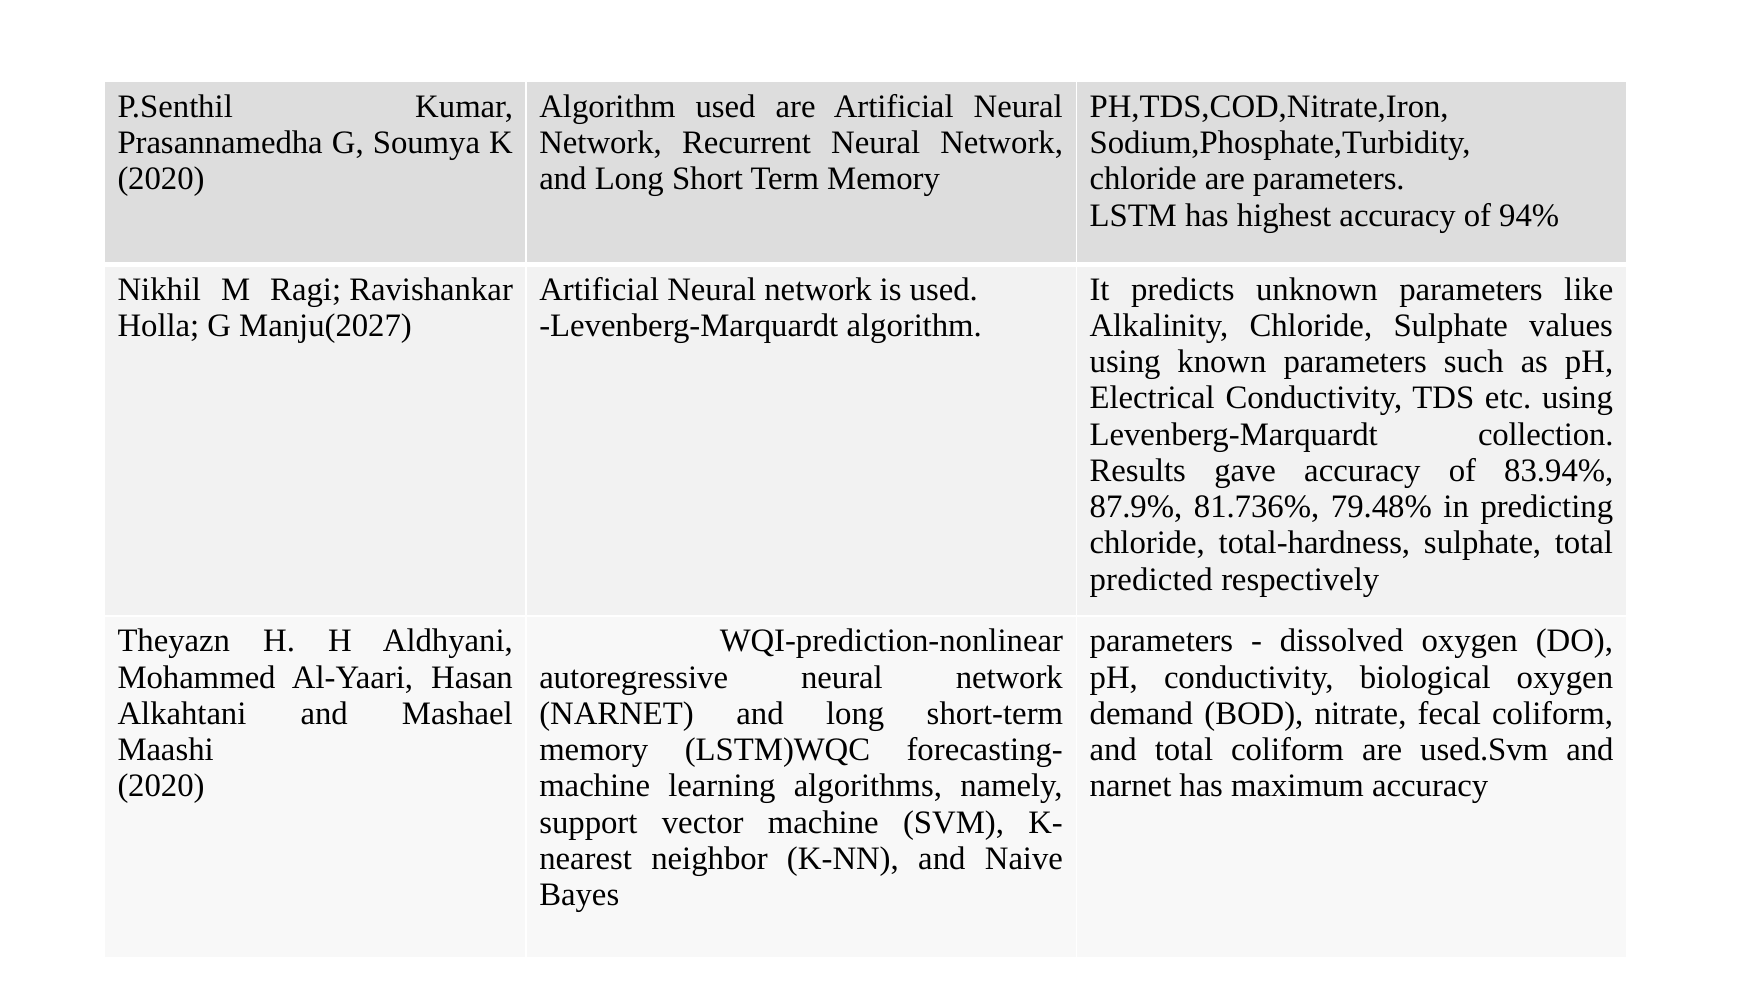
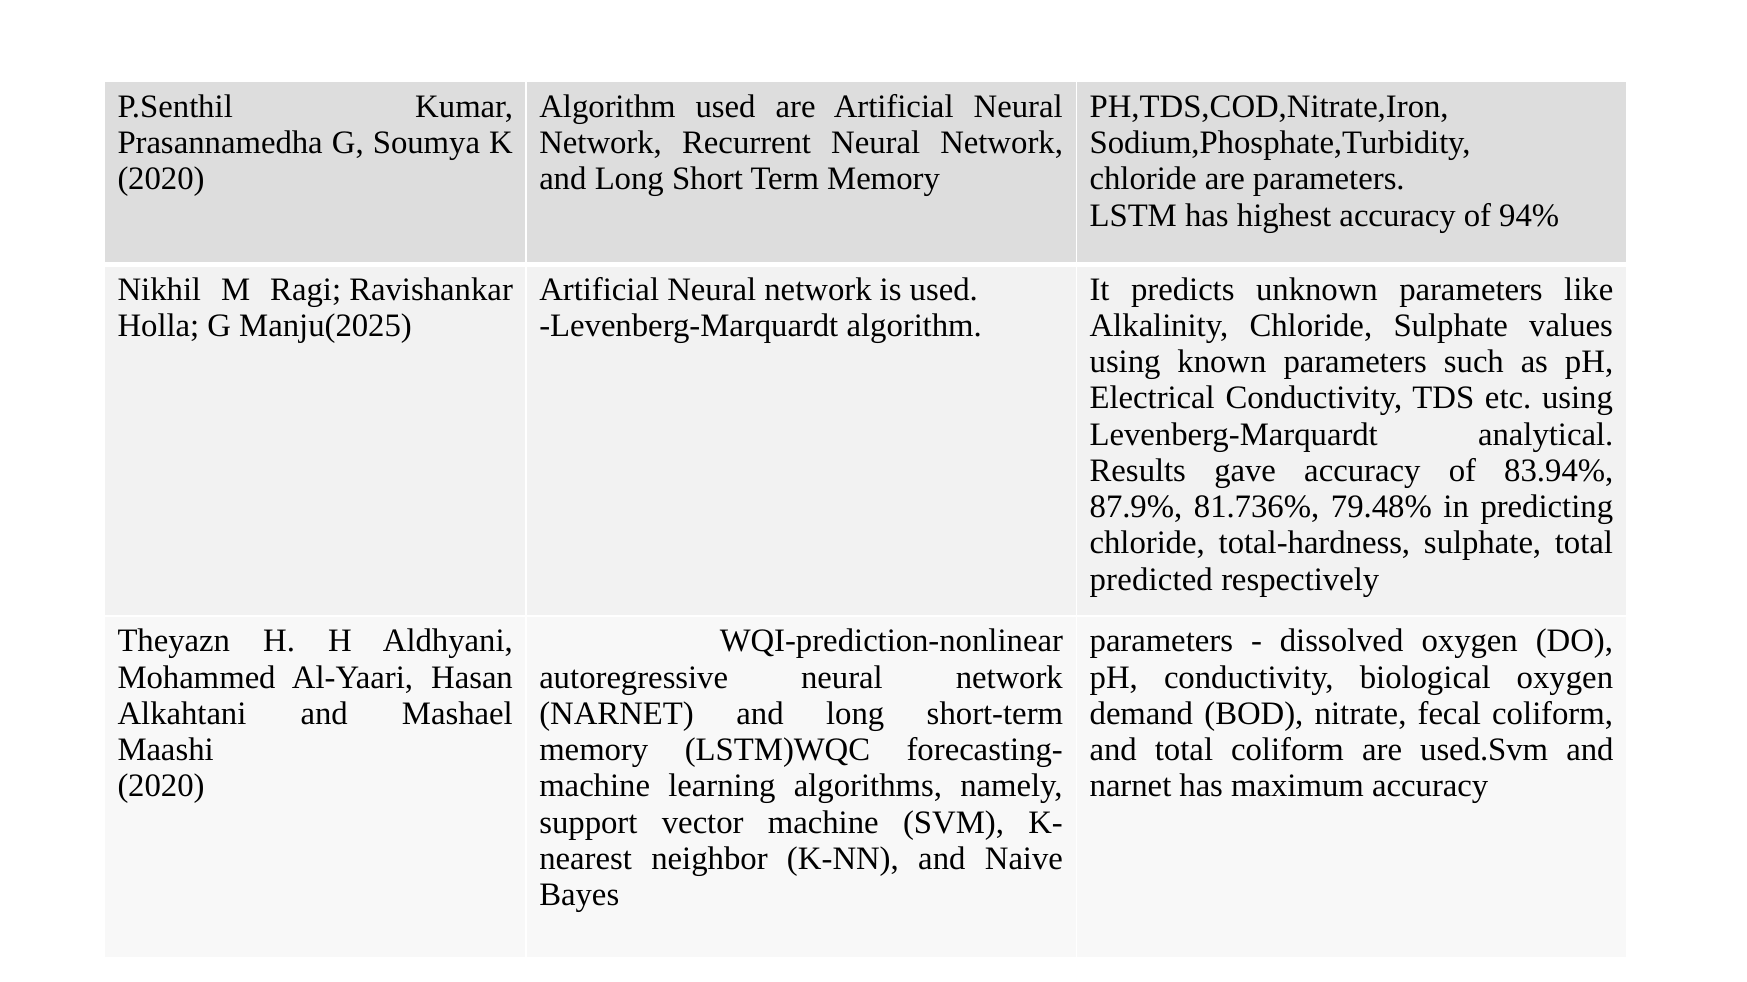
Manju(2027: Manju(2027 -> Manju(2025 (326, 326)
collection: collection -> analytical (1546, 435)
